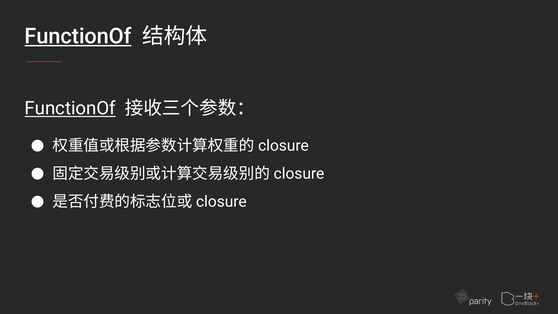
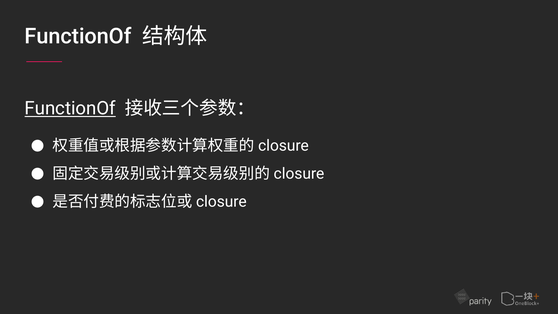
FunctionOf underline: present -> none (78, 36)
